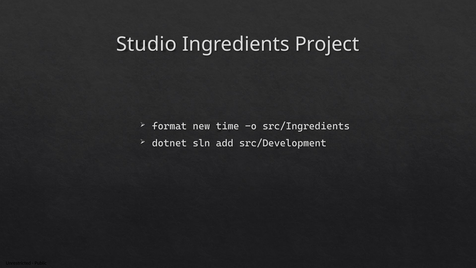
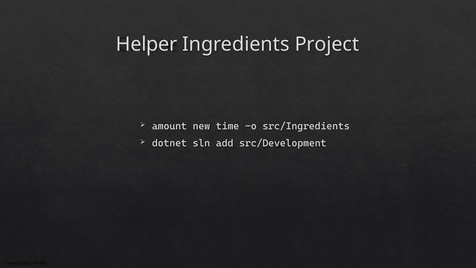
Studio: Studio -> Helper (147, 44)
format: format -> amount (169, 126)
